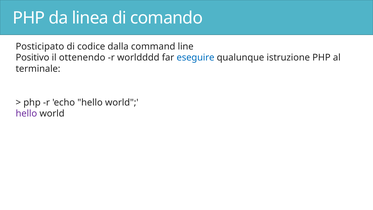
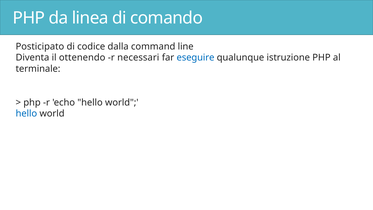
Positivo: Positivo -> Diventa (32, 58)
worldddd: worldddd -> necessari (138, 58)
hello colour: purple -> blue (26, 114)
